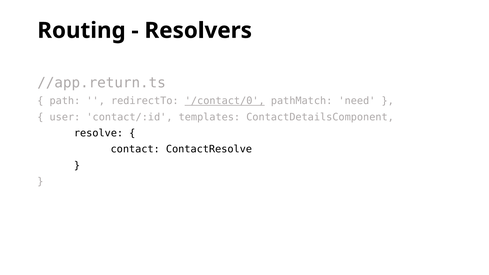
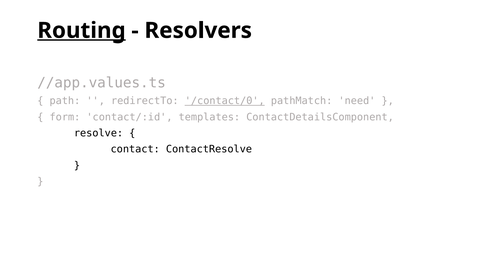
Routing underline: none -> present (81, 31)
//app.return.ts: //app.return.ts -> //app.values.ts (102, 83)
user: user -> form (65, 117)
